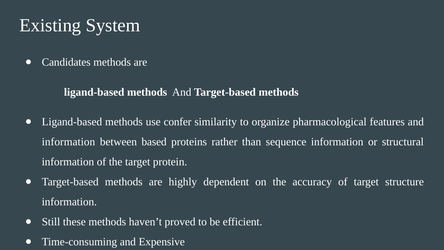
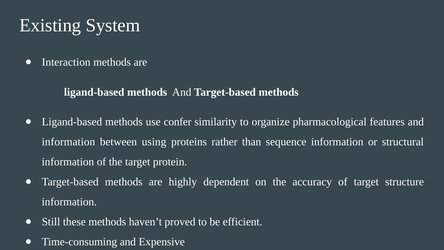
Candidates: Candidates -> Interaction (66, 62)
based: based -> using (154, 142)
